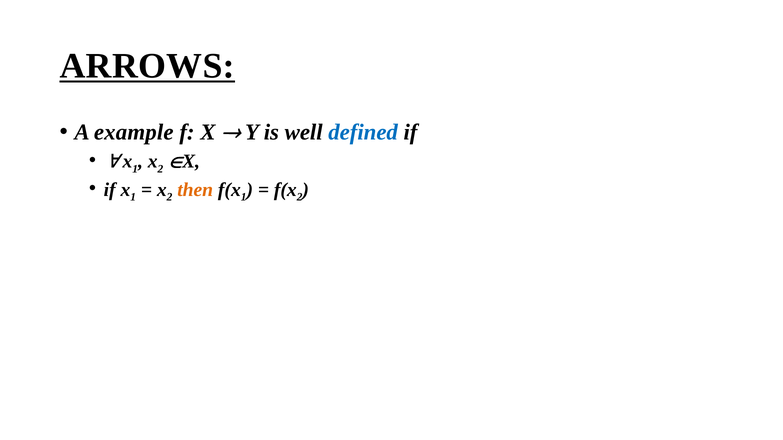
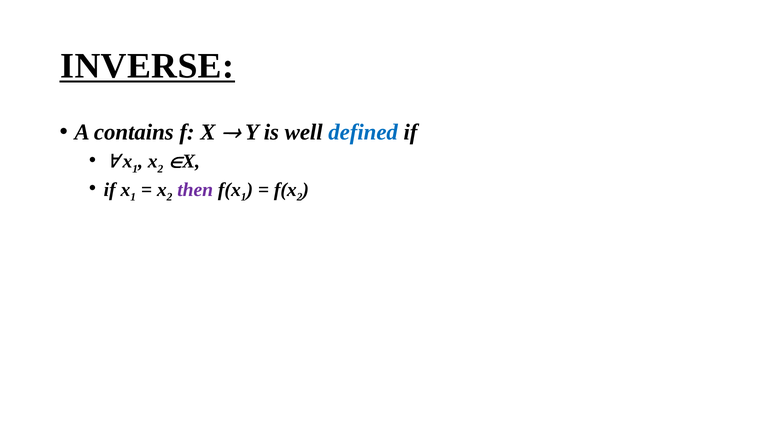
ARROWS: ARROWS -> INVERSE (147, 66)
example: example -> contains (134, 132)
then colour: orange -> purple (195, 190)
